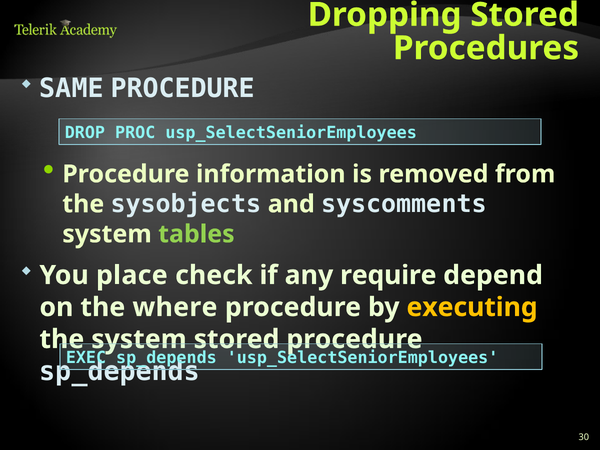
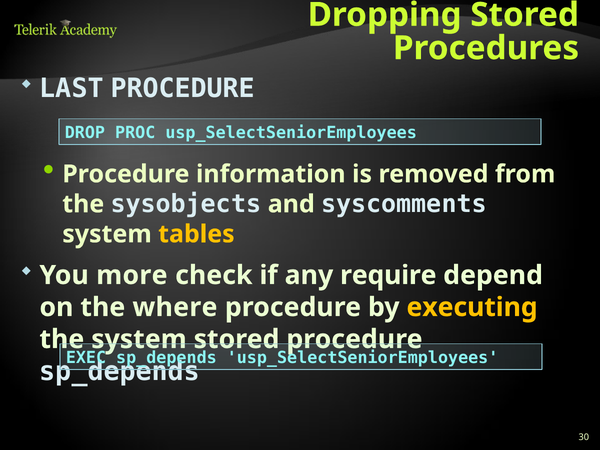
SAME: SAME -> LAST (72, 88)
tables colour: light green -> yellow (196, 234)
place: place -> more (132, 275)
